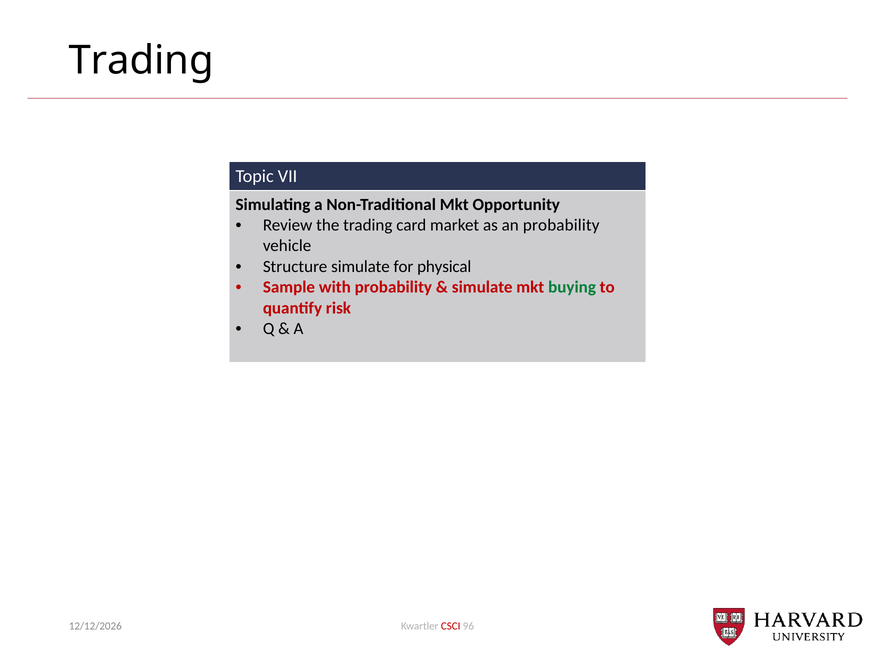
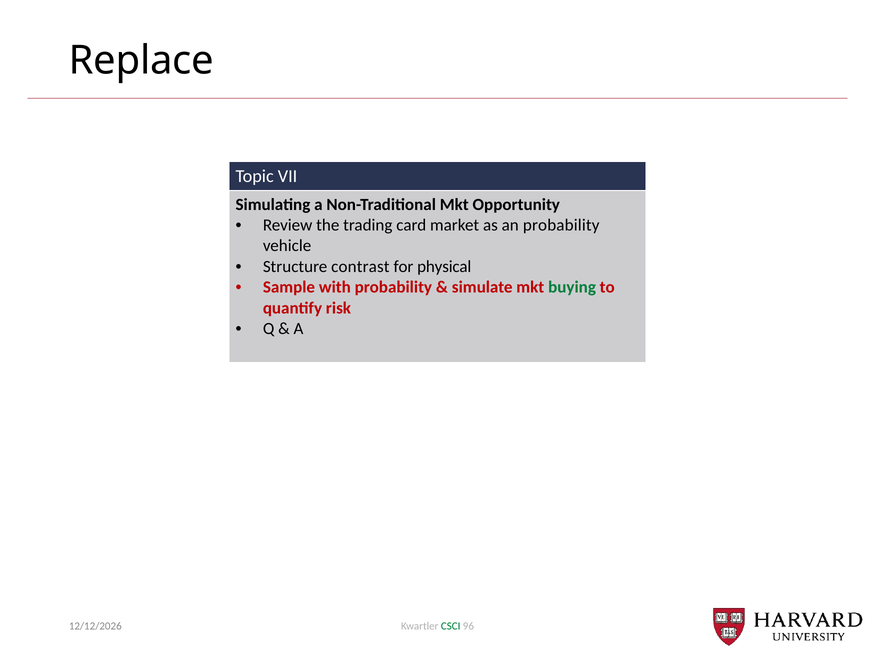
Trading: Trading -> Replace (141, 61)
Structure simulate: simulate -> contrast (360, 267)
CSCI colour: red -> green (451, 626)
